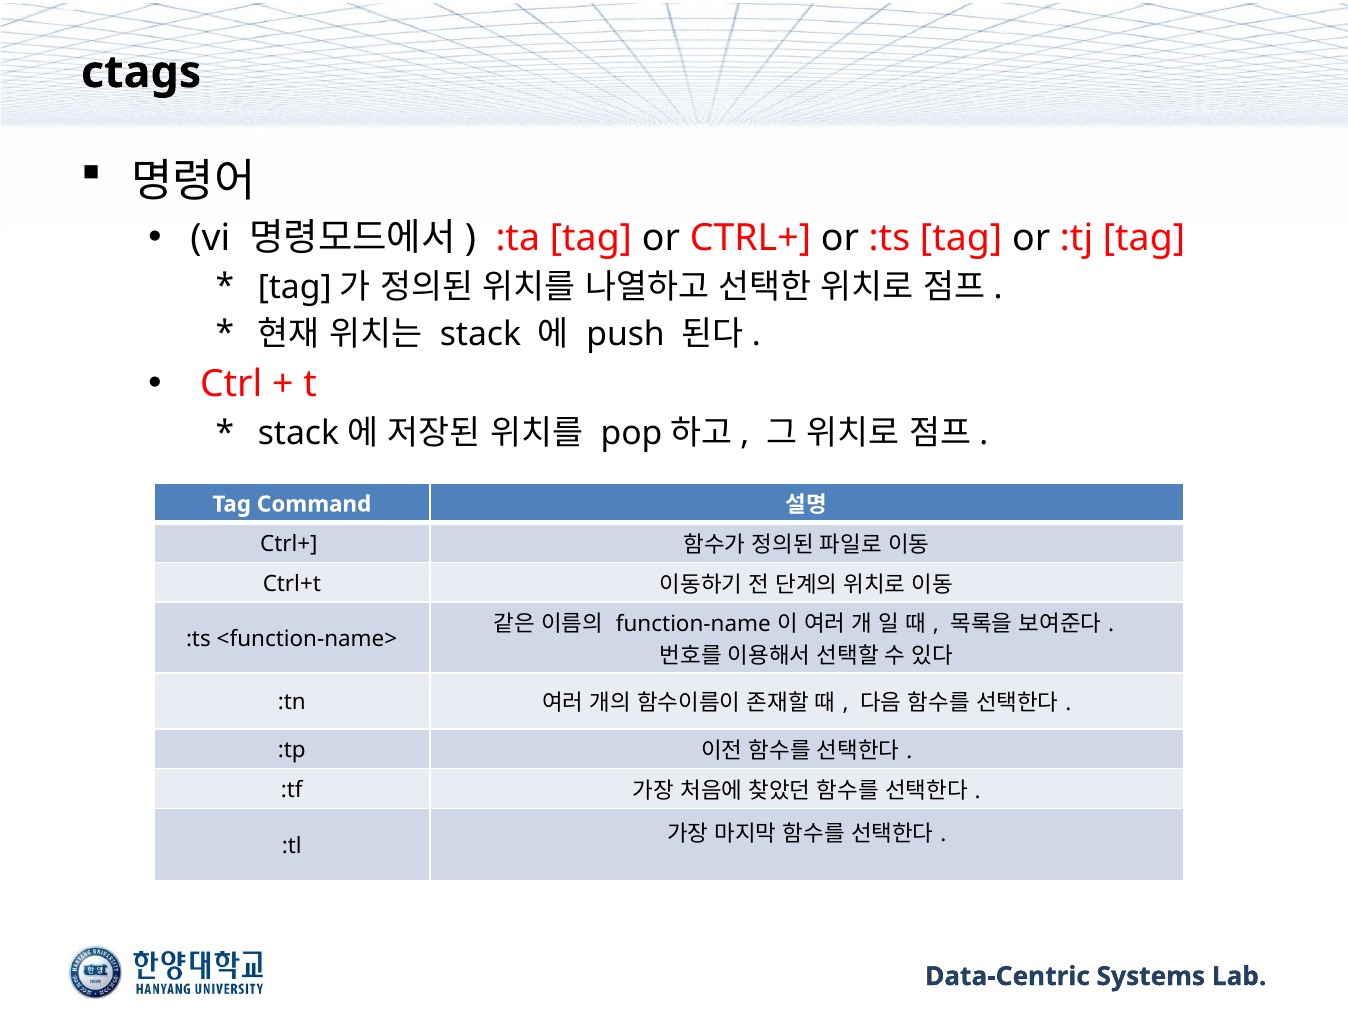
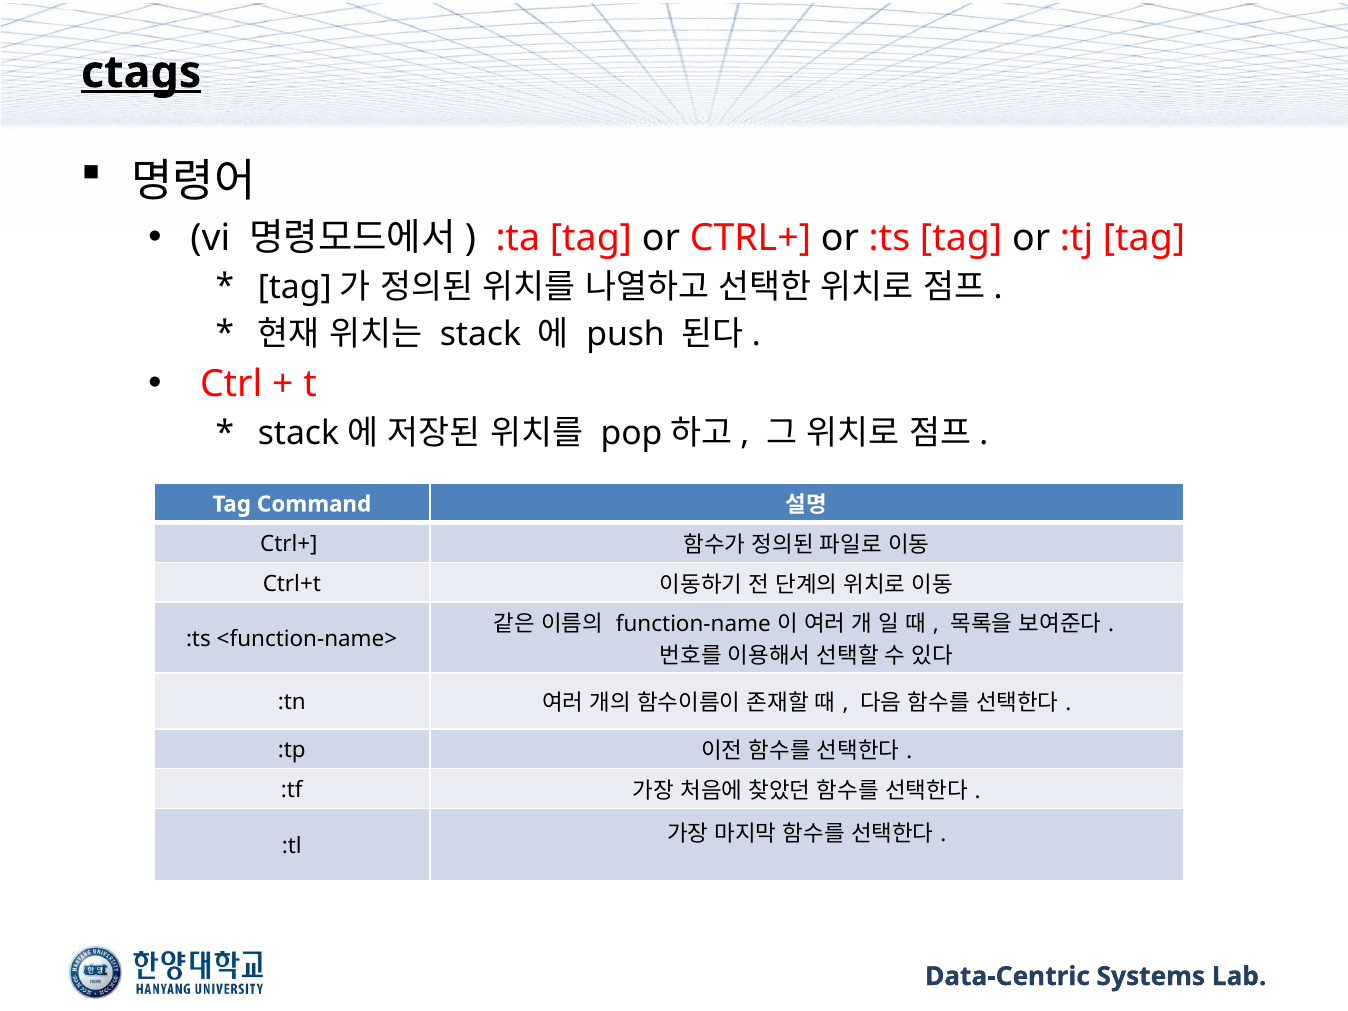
ctags underline: none -> present (141, 72)
